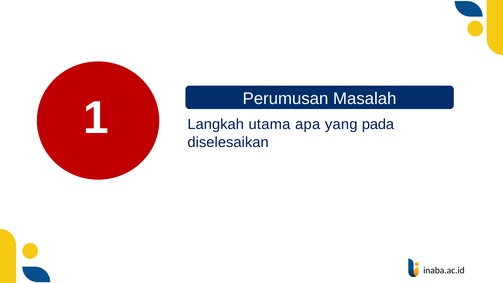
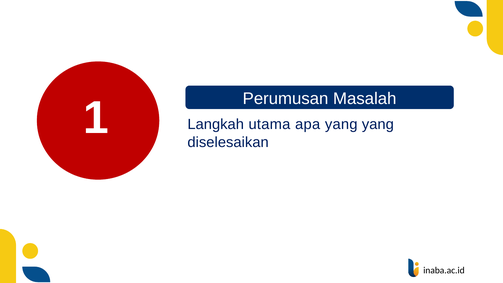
yang pada: pada -> yang (378, 124)
